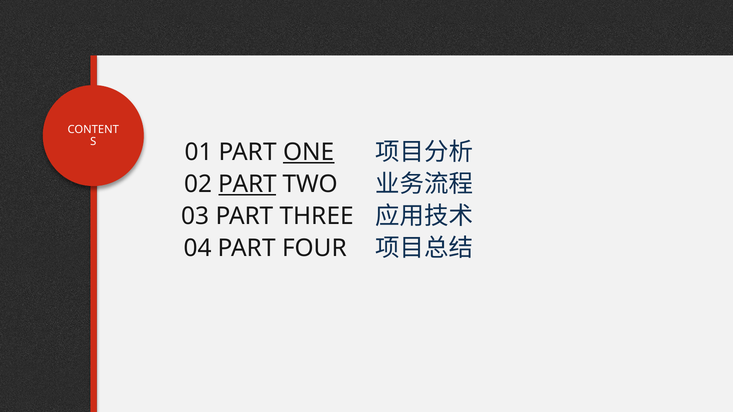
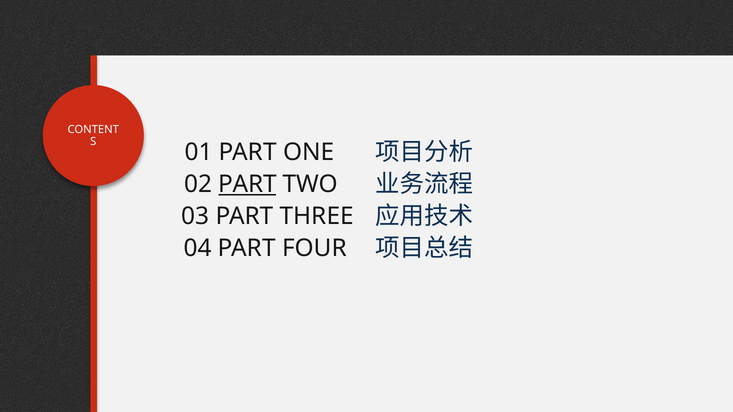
ONE underline: present -> none (309, 152)
